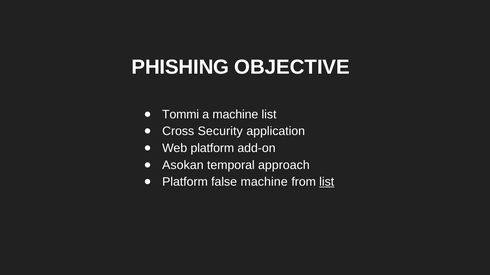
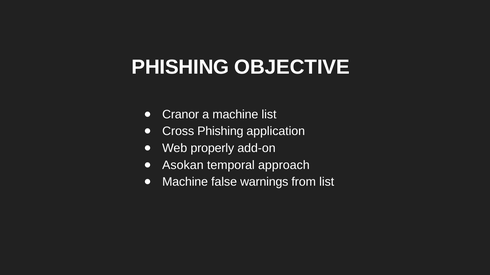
Tommi: Tommi -> Cranor (181, 115)
Cross Security: Security -> Phishing (220, 132)
Web platform: platform -> properly (212, 148)
Platform: Platform -> Machine (185, 182)
false machine: machine -> warnings (264, 182)
list underline: present -> none (327, 182)
